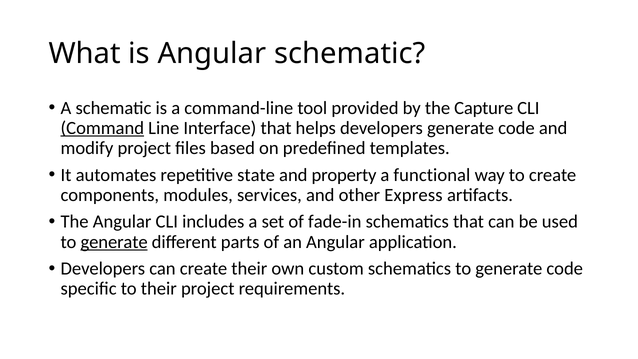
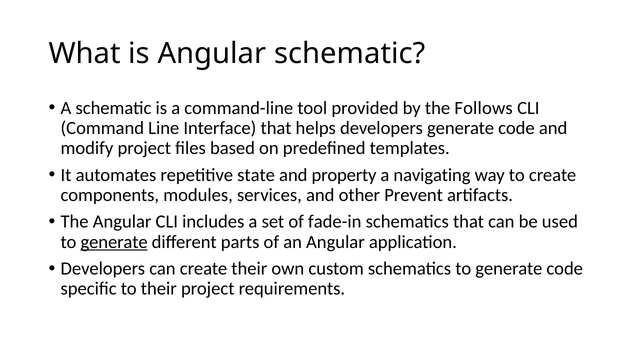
Capture: Capture -> Follows (484, 108)
Command underline: present -> none (102, 128)
functional: functional -> navigating (432, 175)
Express: Express -> Prevent (414, 195)
